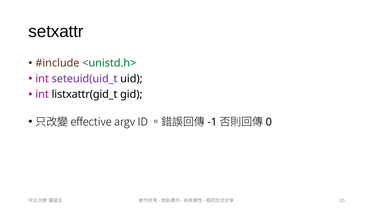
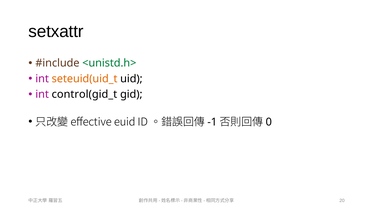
seteuid(uid_t colour: purple -> orange (85, 79)
listxattr(gid_t: listxattr(gid_t -> control(gid_t (84, 94)
argv: argv -> euid (125, 122)
